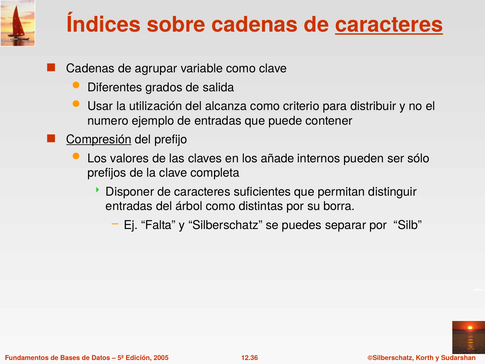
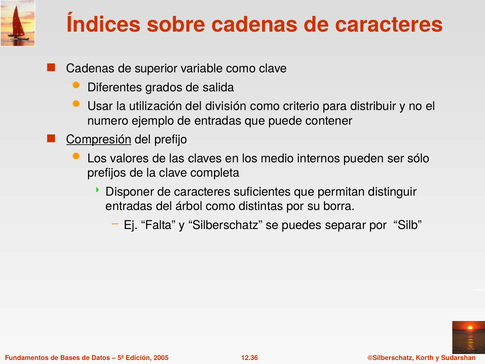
caracteres underline: present -> none (389, 25)
agrupar: agrupar -> superior (156, 69)
alcanza: alcanza -> división (226, 106)
añade: añade -> medio (277, 158)
